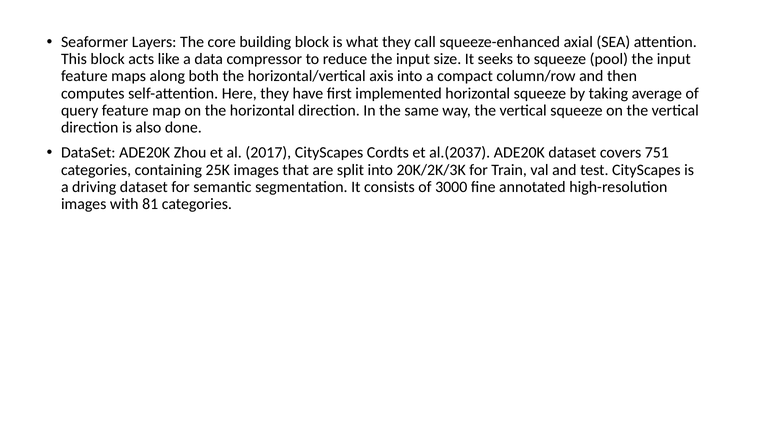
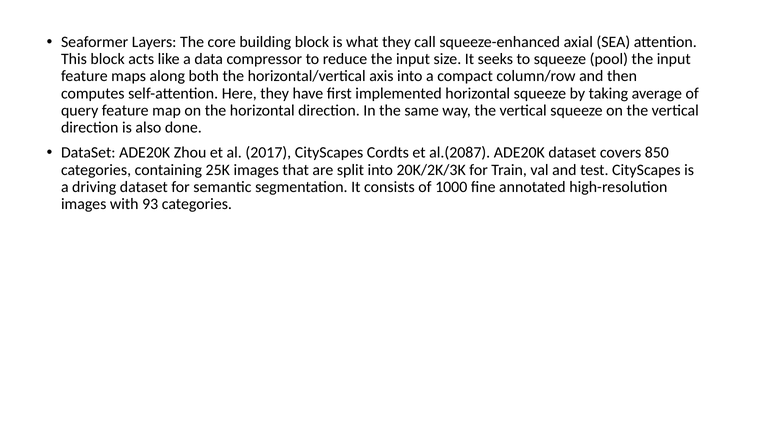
al.(2037: al.(2037 -> al.(2087 (460, 153)
751: 751 -> 850 (657, 153)
3000: 3000 -> 1000 (451, 187)
81: 81 -> 93 (150, 204)
